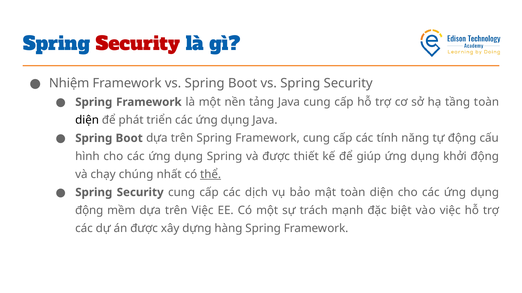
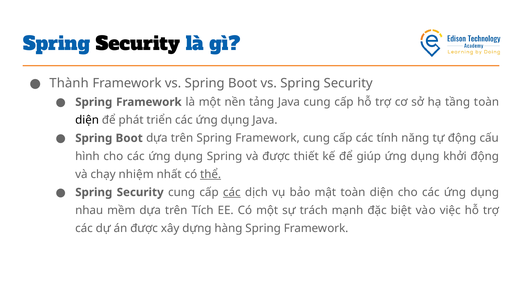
Security colour: red -> black (138, 44)
Nhiệm: Nhiệm -> Thành (69, 83)
chúng: chúng -> nhiệm (136, 175)
các underline: none -> present (232, 193)
động: động -> nhau (89, 211)
trên Việc: Việc -> Tích (203, 211)
